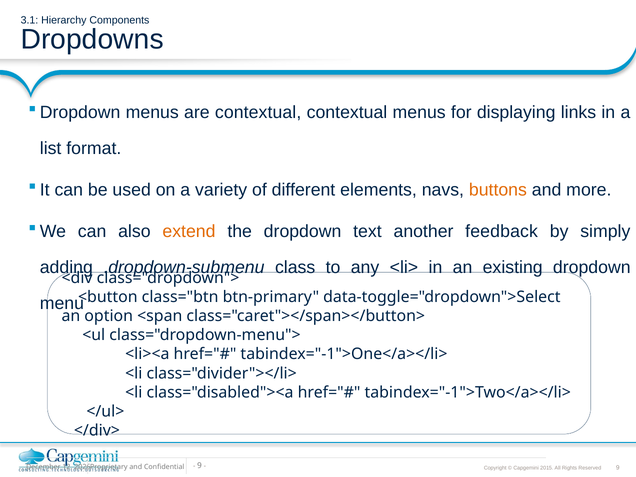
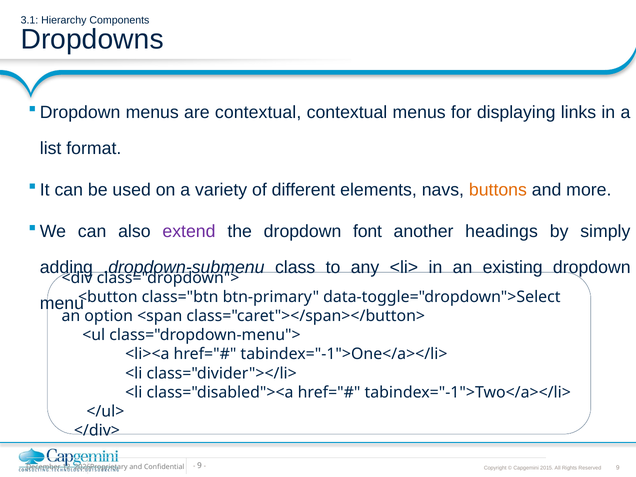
extend colour: orange -> purple (189, 231)
text: text -> font (368, 231)
feedback: feedback -> headings (502, 231)
